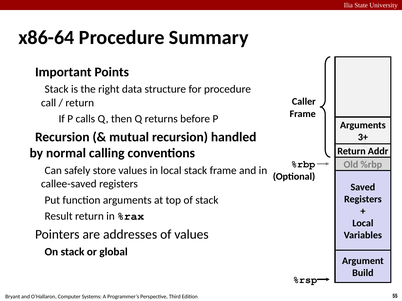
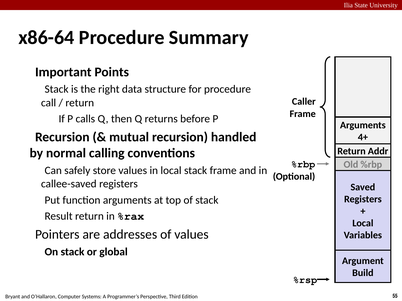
3+: 3+ -> 4+ (363, 137)
